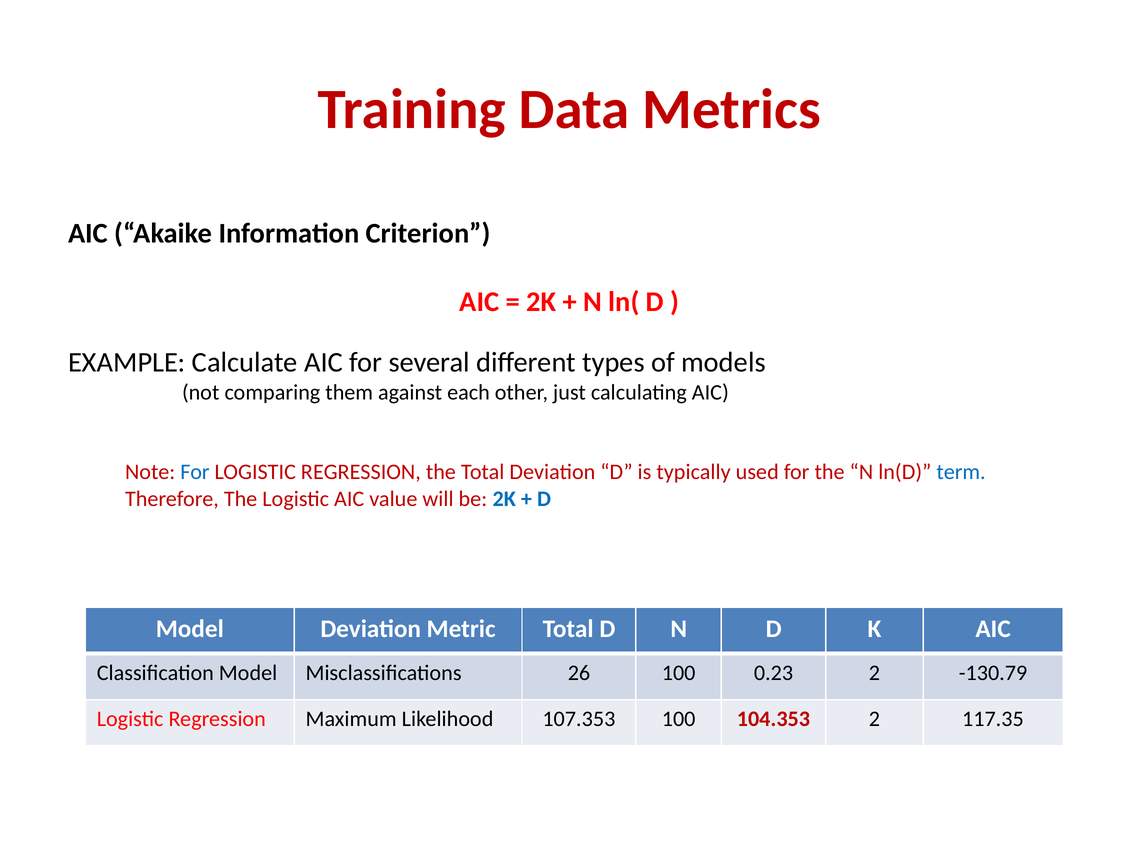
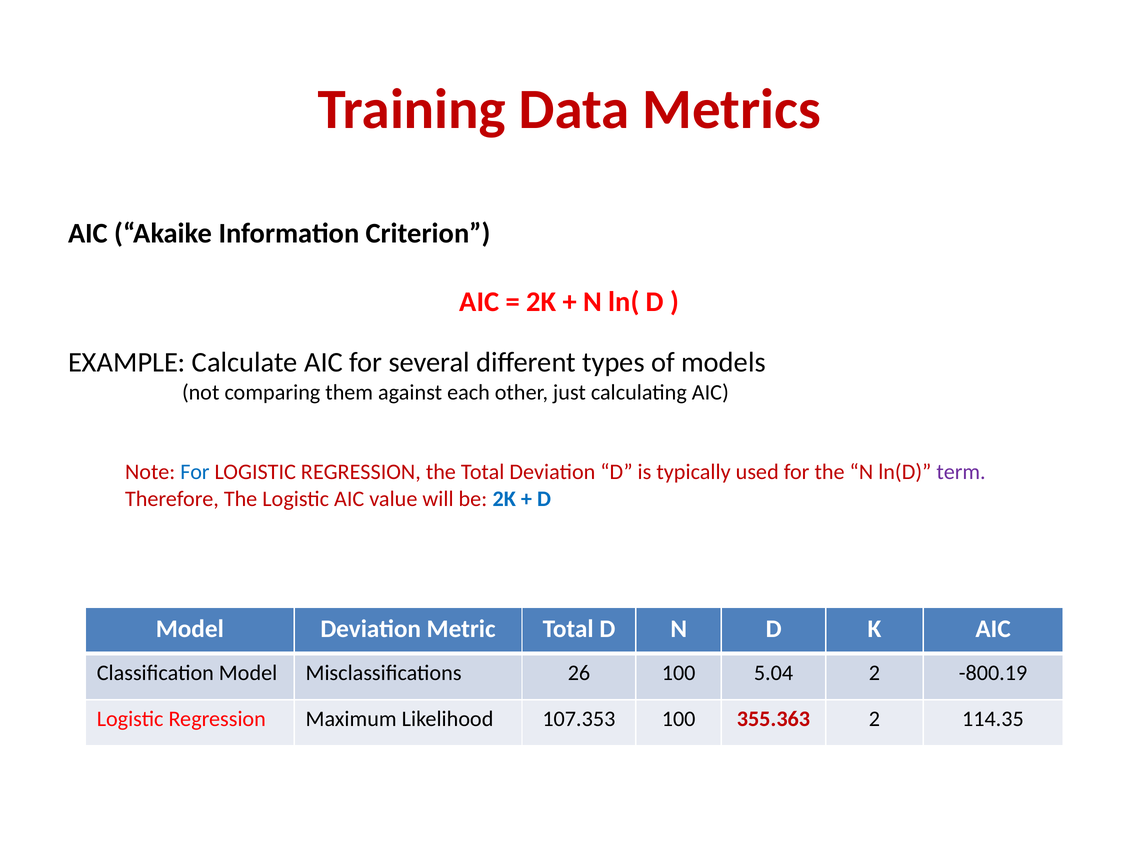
term colour: blue -> purple (961, 472)
0.23: 0.23 -> 5.04 (774, 673)
-130.79: -130.79 -> -800.19 (993, 673)
104.353: 104.353 -> 355.363 (773, 719)
117.35: 117.35 -> 114.35 (993, 719)
